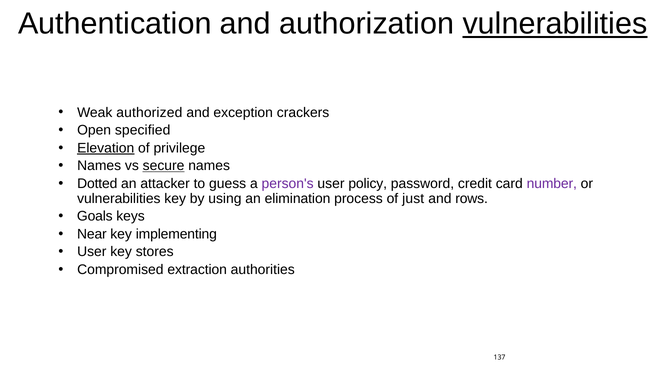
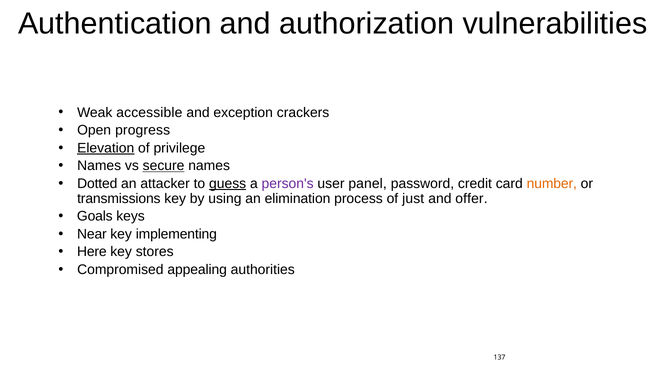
vulnerabilities underline: present -> none (555, 24)
authorized: authorized -> accessible (149, 112)
specified: specified -> progress (143, 130)
guess underline: none -> present (228, 183)
policy: policy -> panel (368, 183)
number colour: purple -> orange (552, 183)
vulnerabilities: vulnerabilities -> transmissions (119, 198)
rows: rows -> offer (471, 198)
User: User -> Here (92, 252)
extraction: extraction -> appealing (197, 269)
